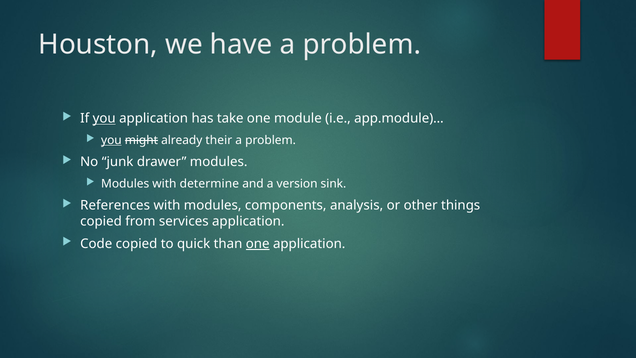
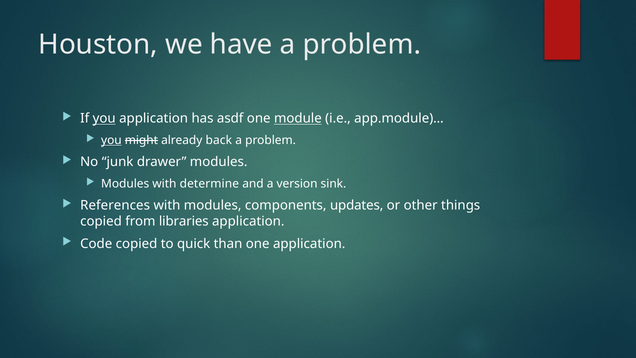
take: take -> asdf (230, 118)
module underline: none -> present (298, 118)
their: their -> back (219, 140)
analysis: analysis -> updates (357, 205)
services: services -> libraries (184, 221)
one underline: present -> none (258, 244)
